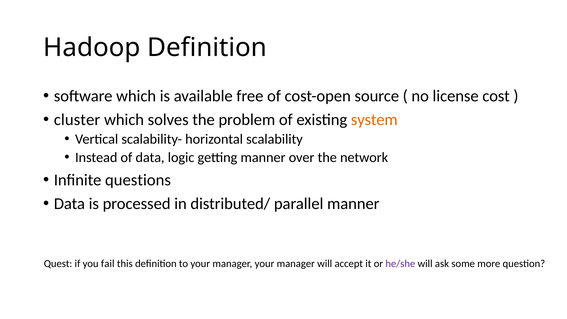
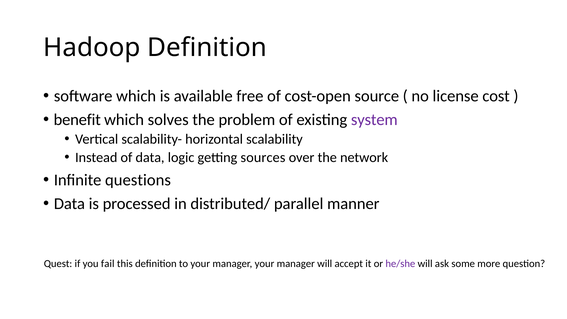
cluster: cluster -> benefit (77, 120)
system colour: orange -> purple (374, 120)
getting manner: manner -> sources (263, 157)
